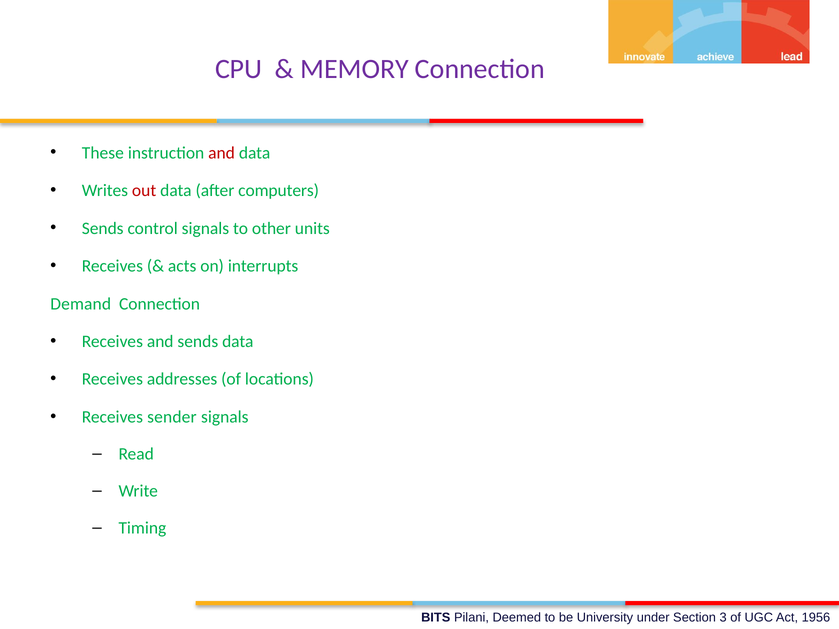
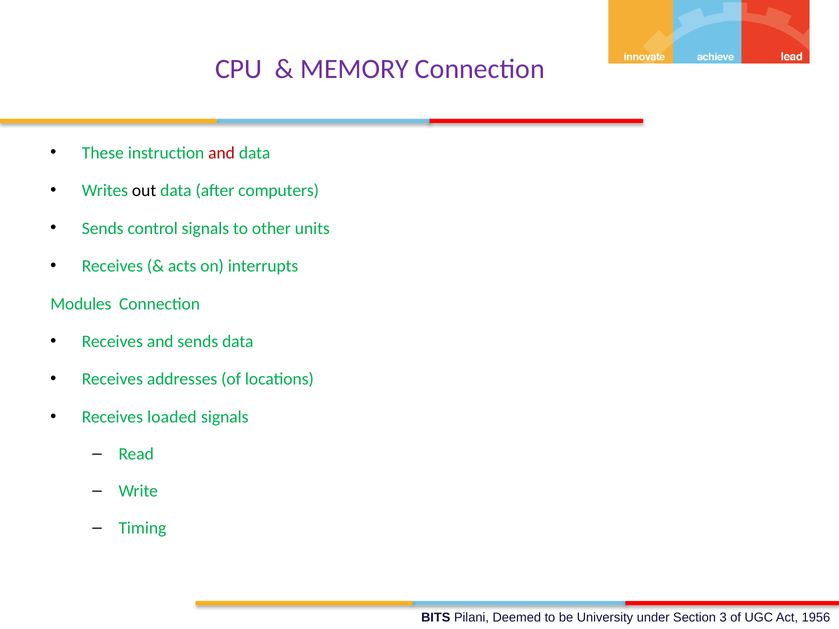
out colour: red -> black (144, 191)
Demand: Demand -> Modules (81, 304)
sender: sender -> loaded (172, 417)
